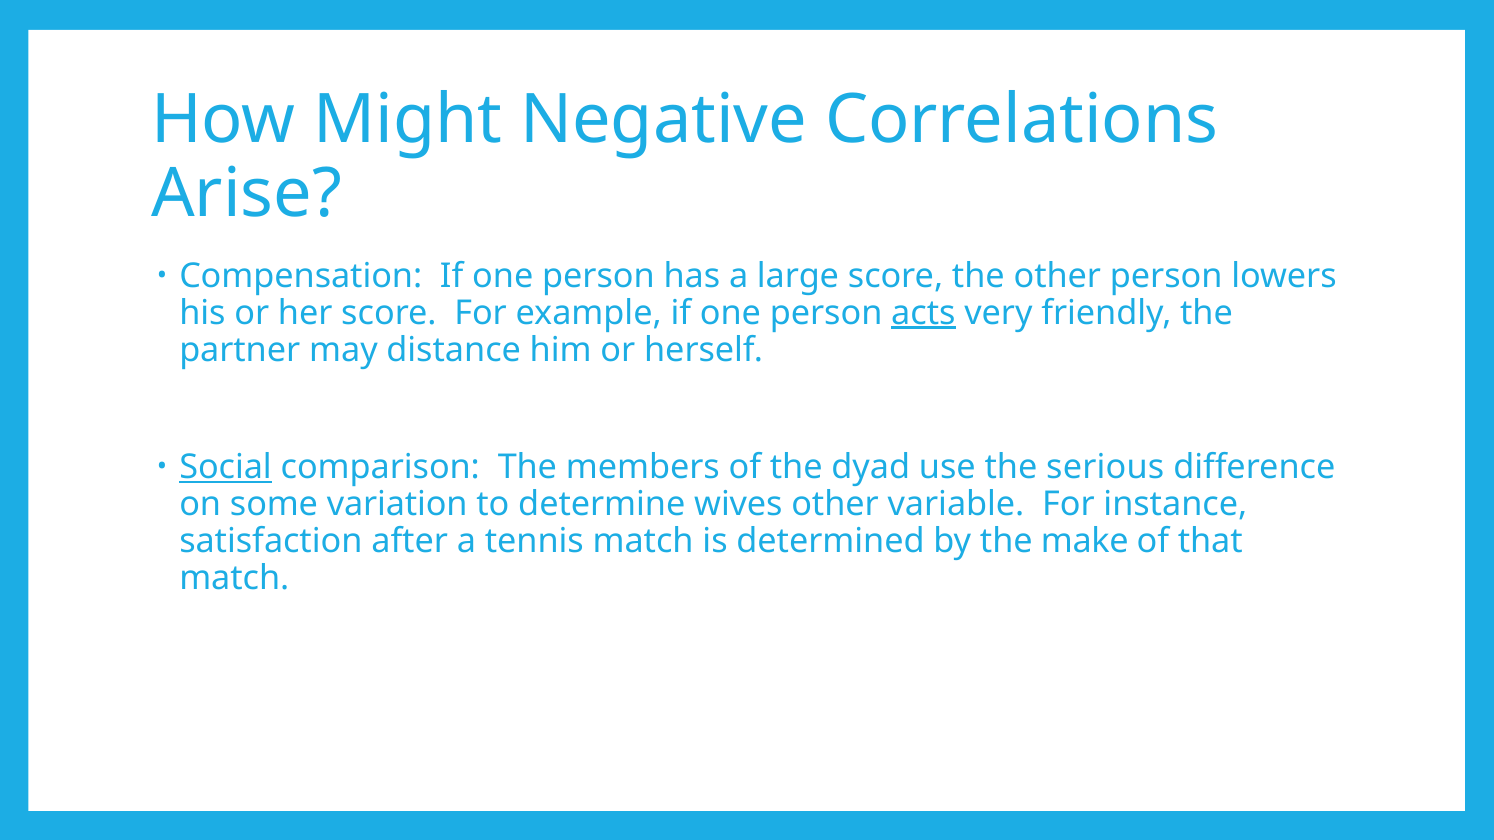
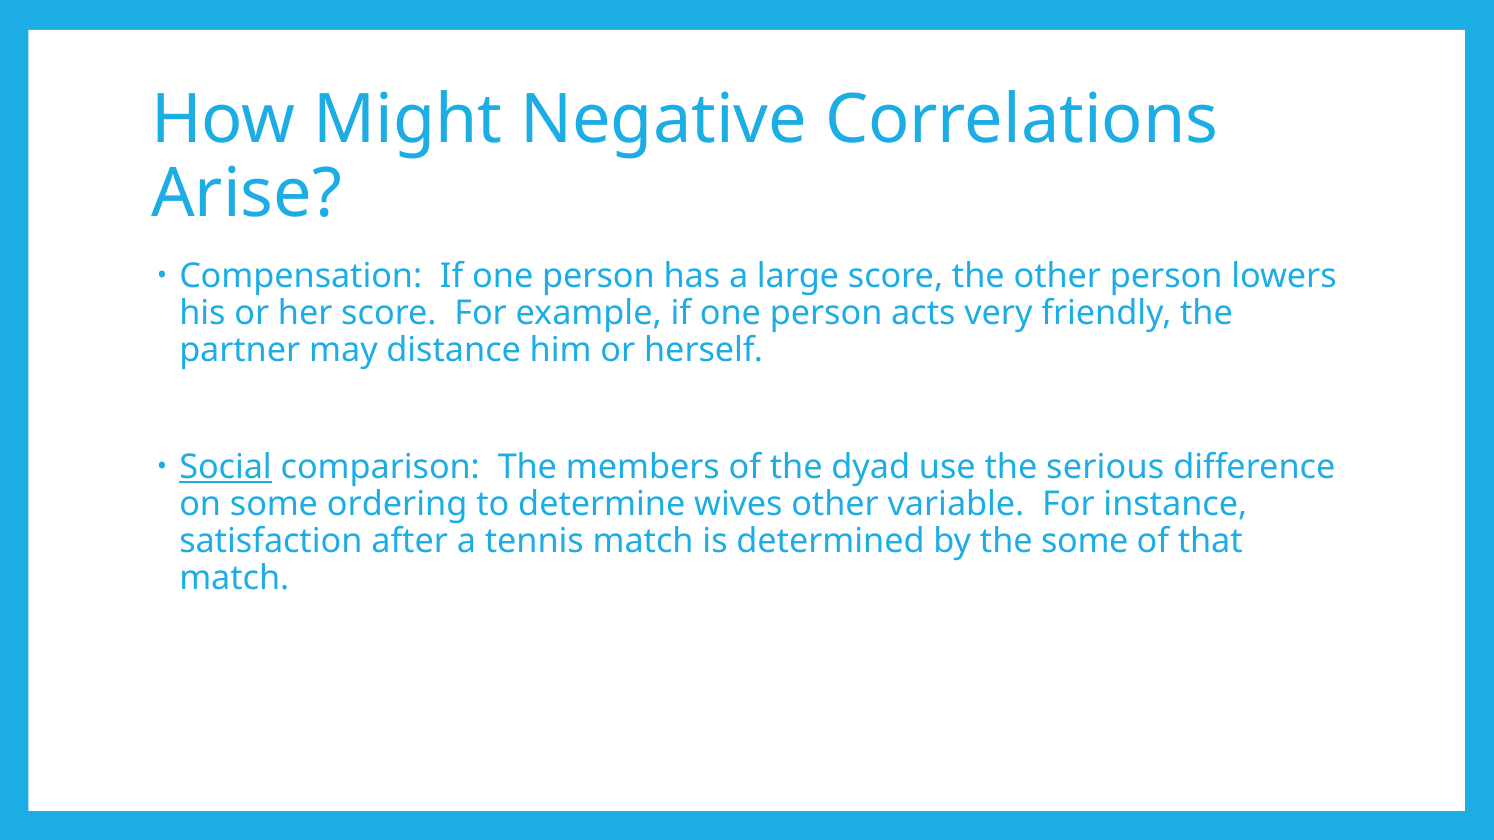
acts underline: present -> none (923, 313)
variation: variation -> ordering (397, 504)
the make: make -> some (1085, 541)
